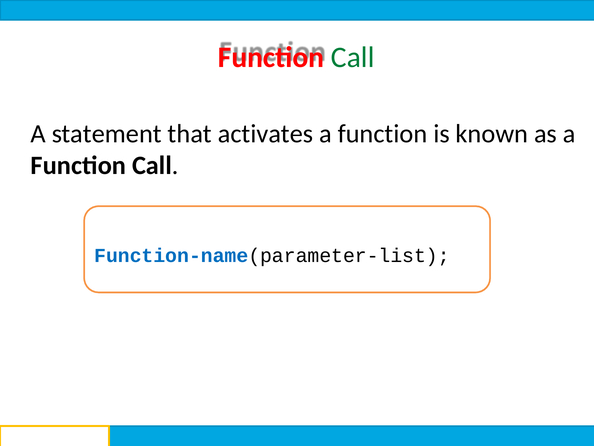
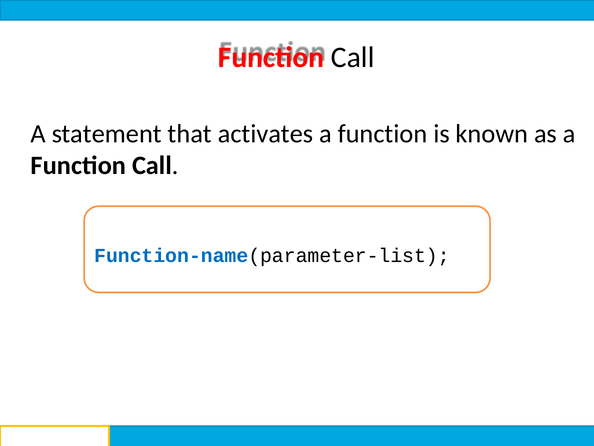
Call colour: green -> black (353, 57)
